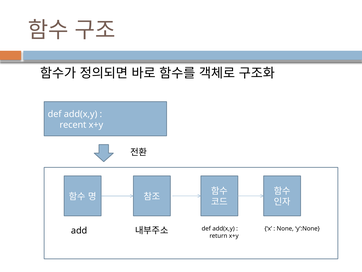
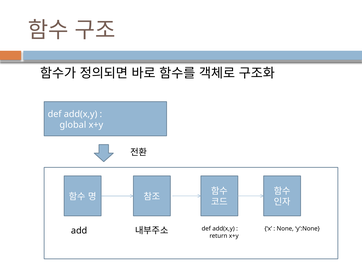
recent: recent -> global (73, 125)
